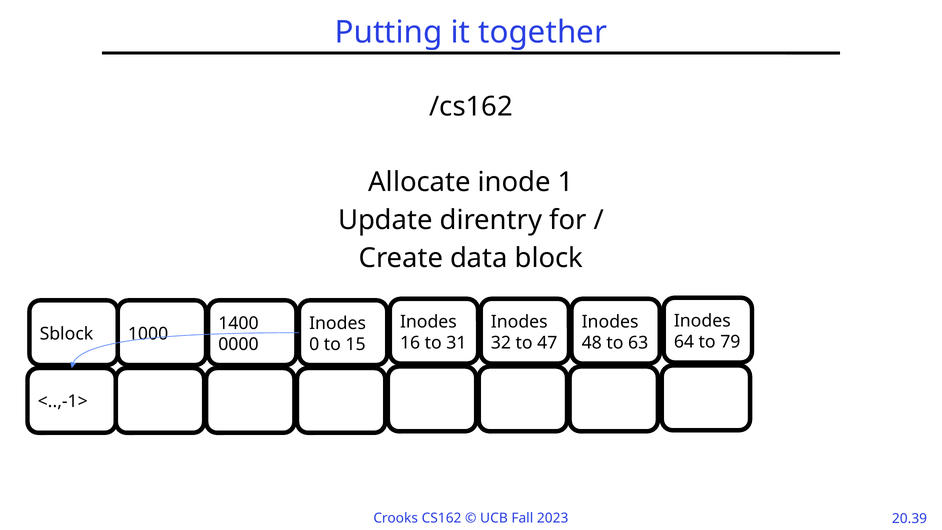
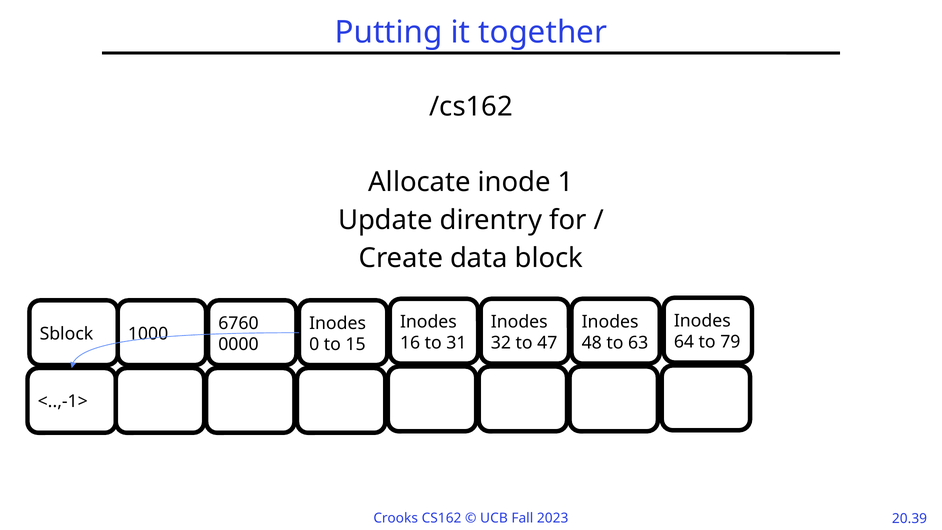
1400: 1400 -> 6760 (238, 323)
